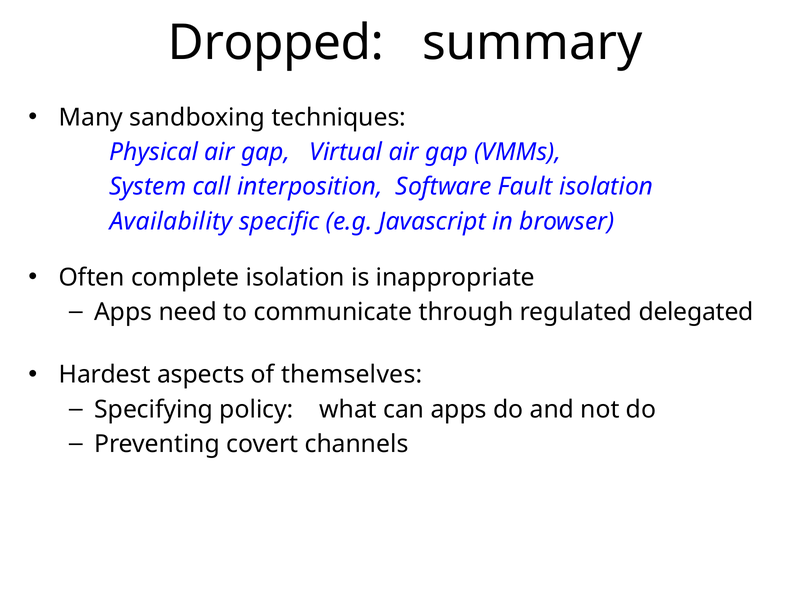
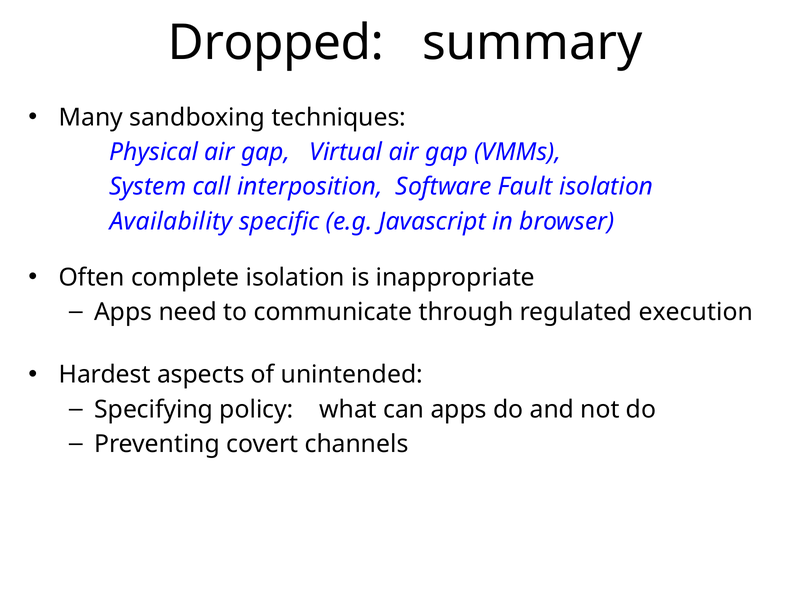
delegated: delegated -> execution (696, 312)
themselves: themselves -> unintended (352, 375)
